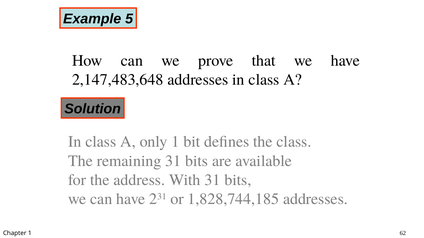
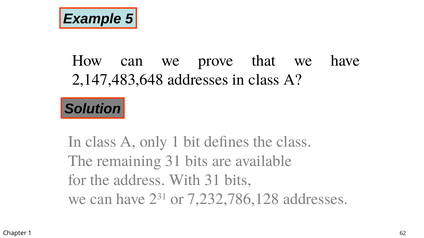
1,828,744,185: 1,828,744,185 -> 7,232,786,128 (233, 199)
